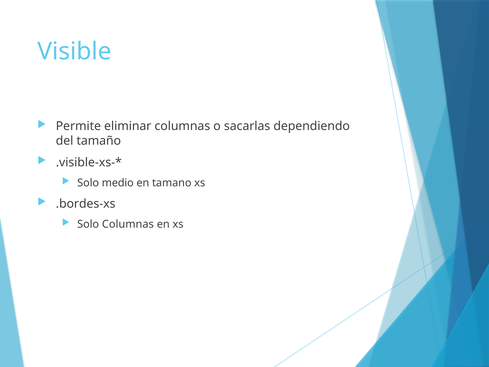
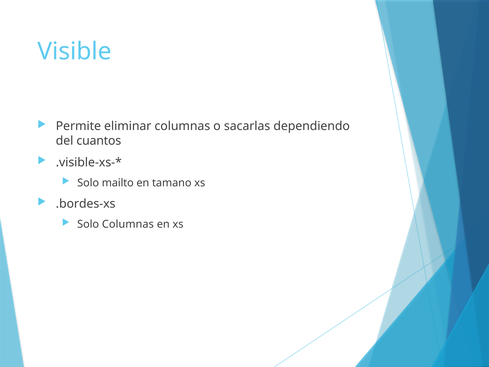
tamaño: tamaño -> cuantos (99, 141)
medio: medio -> mailto (118, 183)
